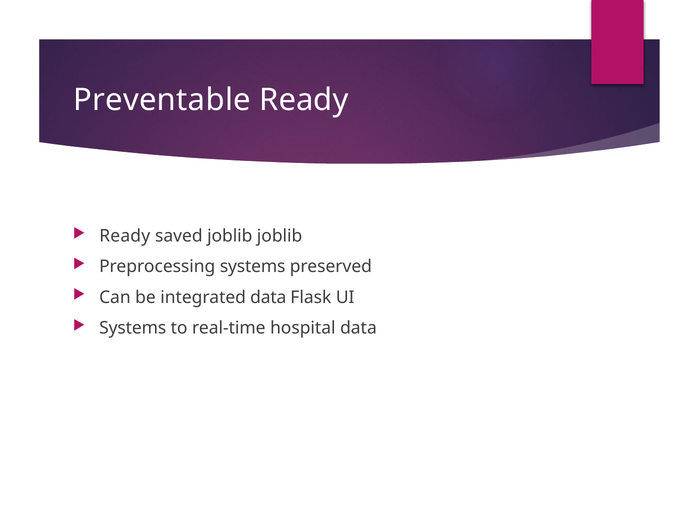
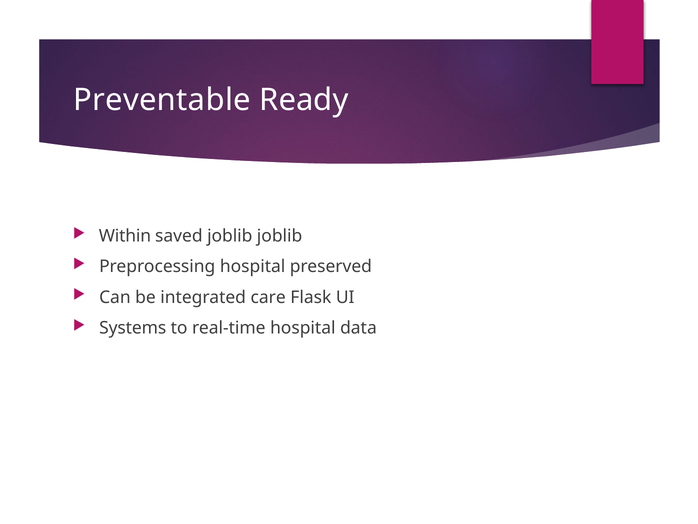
Ready: Ready -> Within (125, 236)
Preprocessing systems: systems -> hospital (253, 266)
integrated data: data -> care (268, 297)
